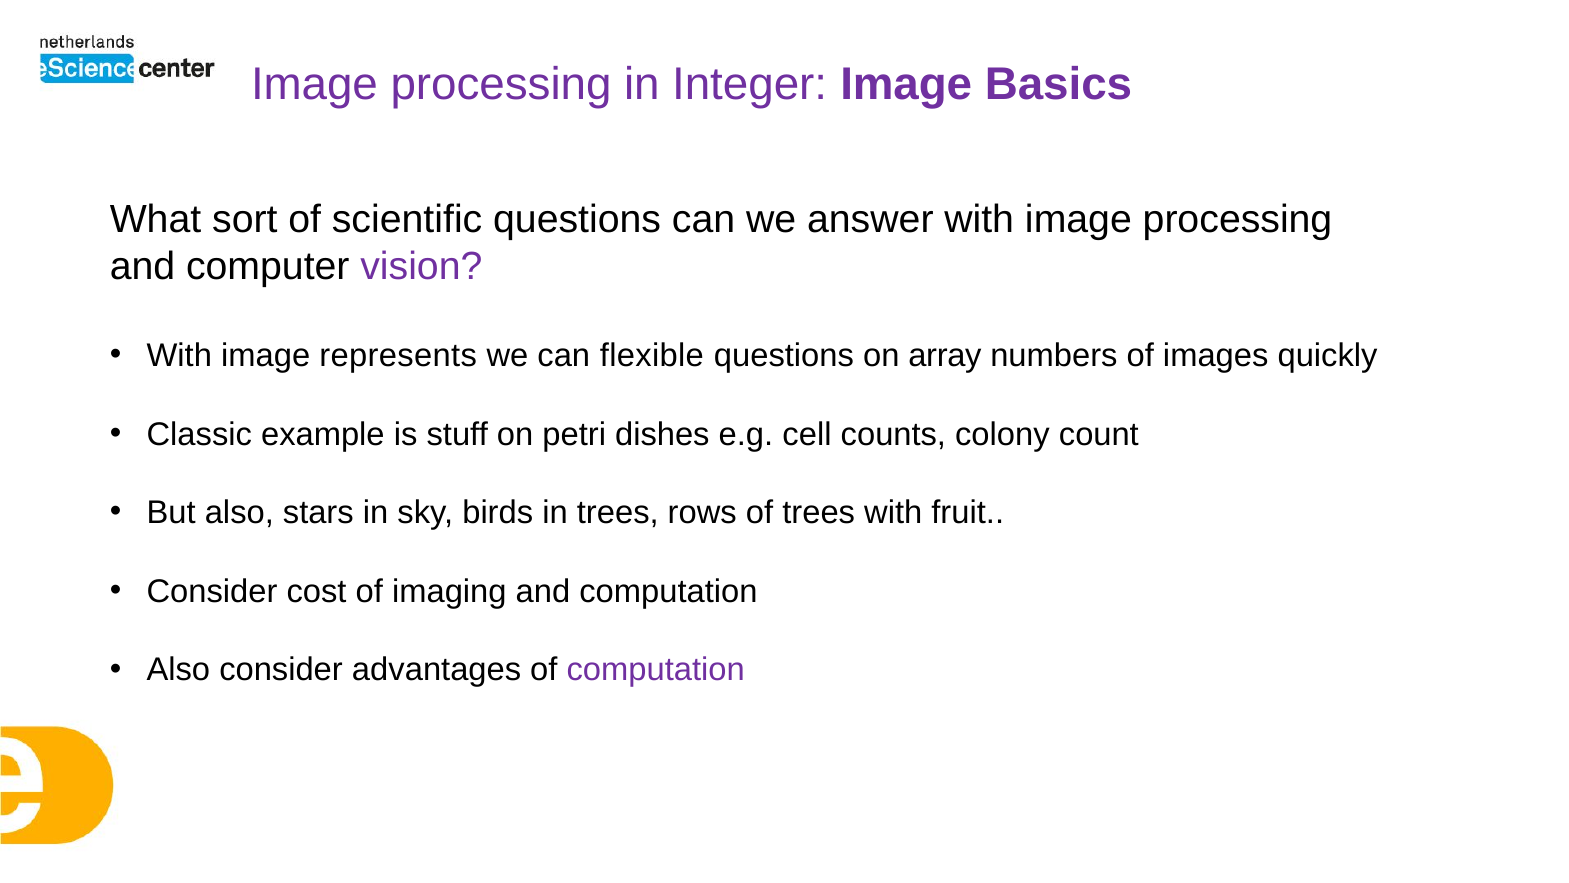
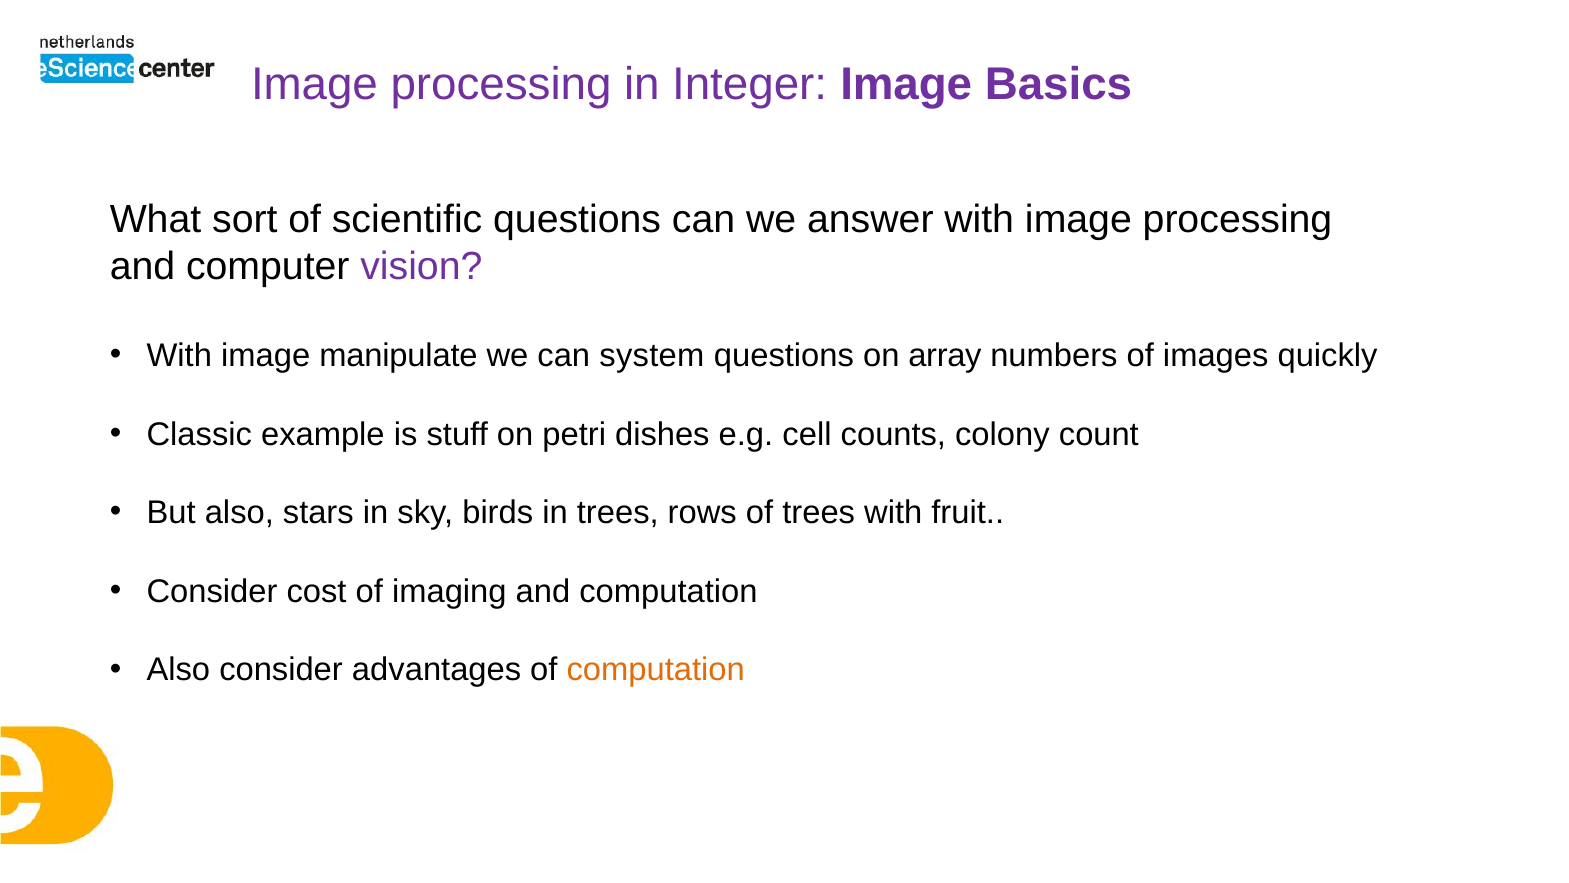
represents: represents -> manipulate (398, 356)
flexible: flexible -> system (652, 356)
computation colour: purple -> orange (656, 670)
